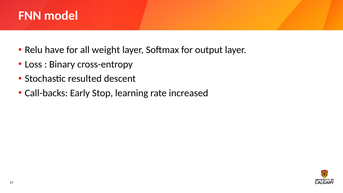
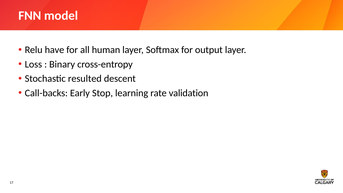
weight: weight -> human (106, 50)
increased: increased -> validation (189, 93)
